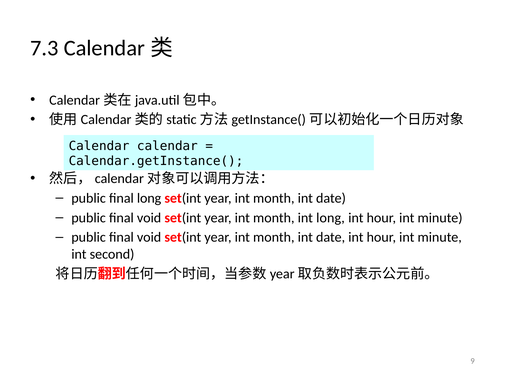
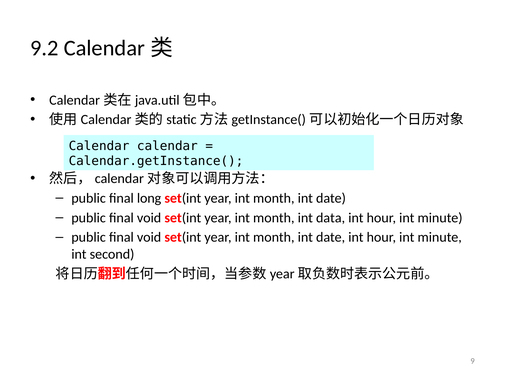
7.3: 7.3 -> 9.2 (44, 48)
int long: long -> data (331, 218)
